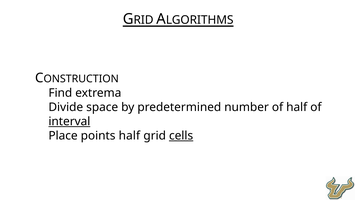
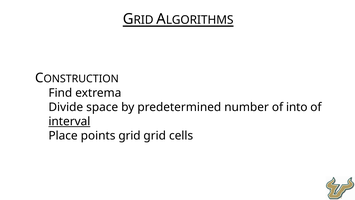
of half: half -> into (297, 107)
points half: half -> grid (129, 135)
cells underline: present -> none (181, 135)
